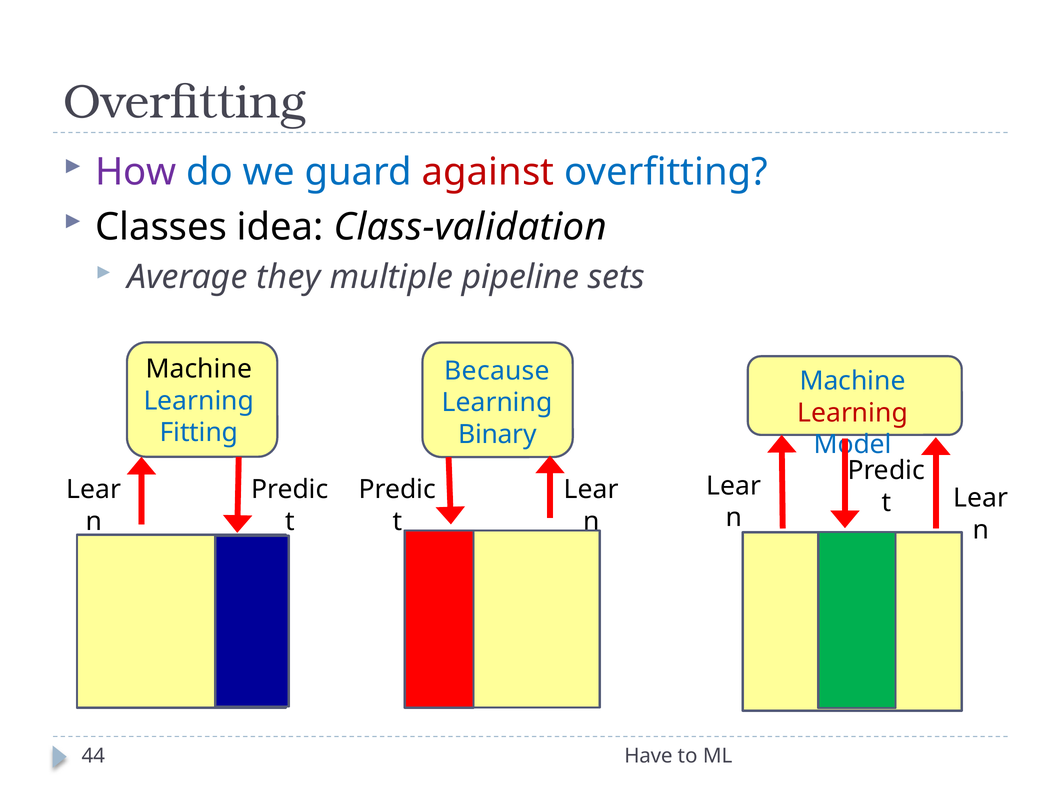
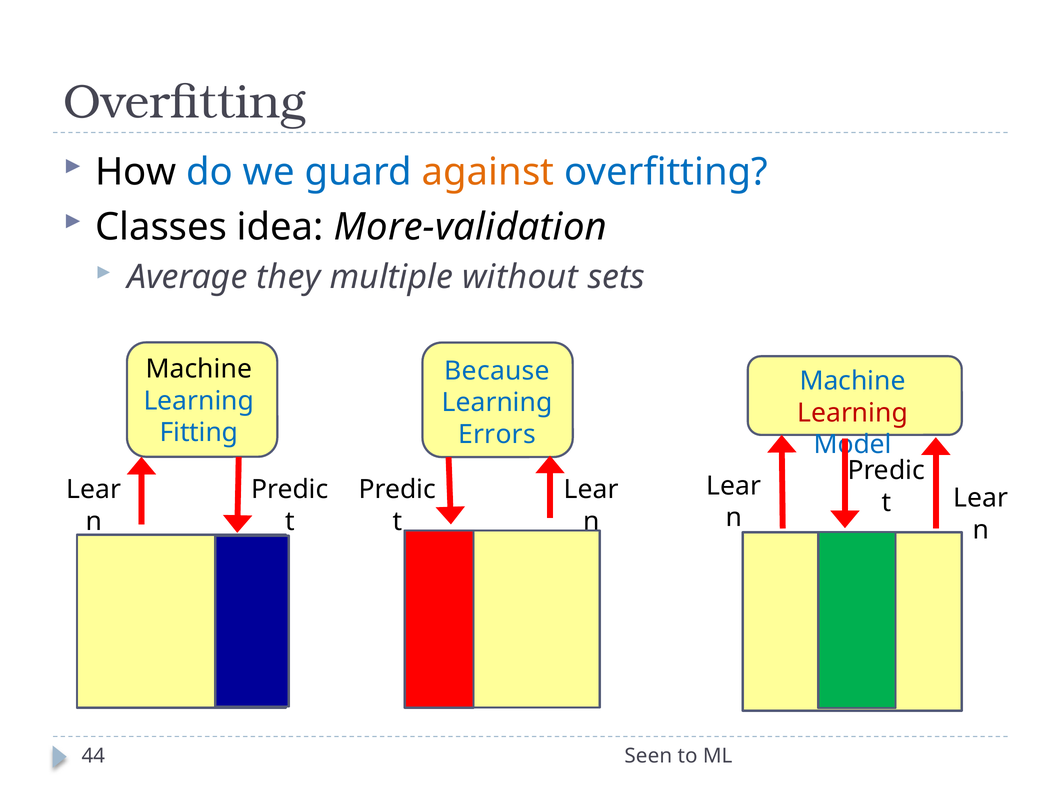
How colour: purple -> black (136, 172)
against colour: red -> orange (488, 172)
Class-validation: Class-validation -> More-validation (470, 227)
pipeline: pipeline -> without (520, 278)
Binary: Binary -> Errors (497, 435)
Have: Have -> Seen (648, 757)
